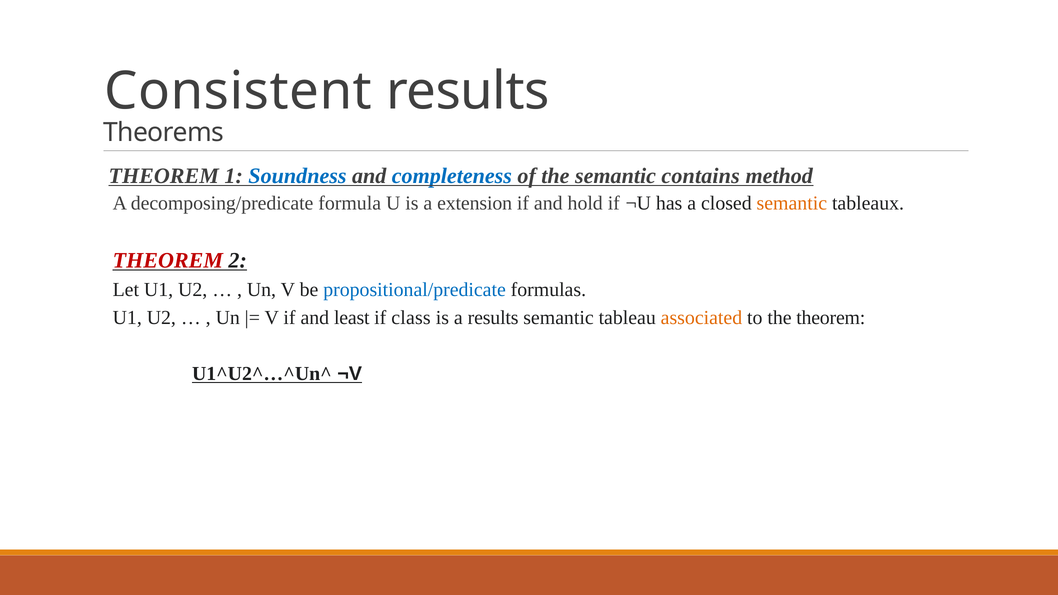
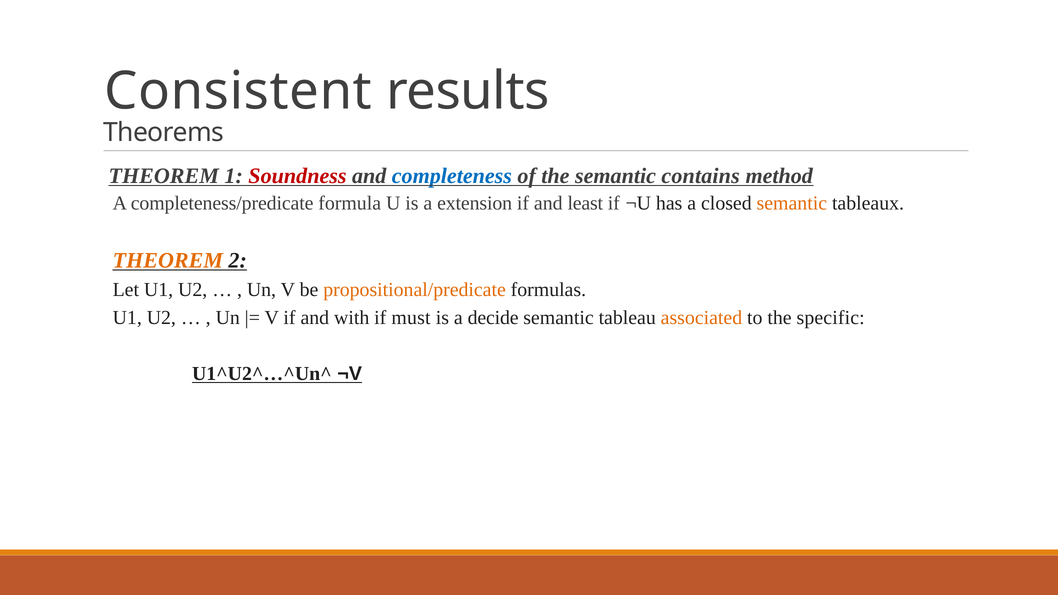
Soundness colour: blue -> red (297, 176)
decomposing/predicate: decomposing/predicate -> completeness/predicate (222, 203)
hold: hold -> least (585, 203)
THEOREM colour: red -> orange (168, 260)
propositional/predicate colour: blue -> orange (415, 290)
least: least -> with (352, 318)
class: class -> must (411, 318)
a results: results -> decide (493, 318)
the theorem: theorem -> specific (831, 318)
